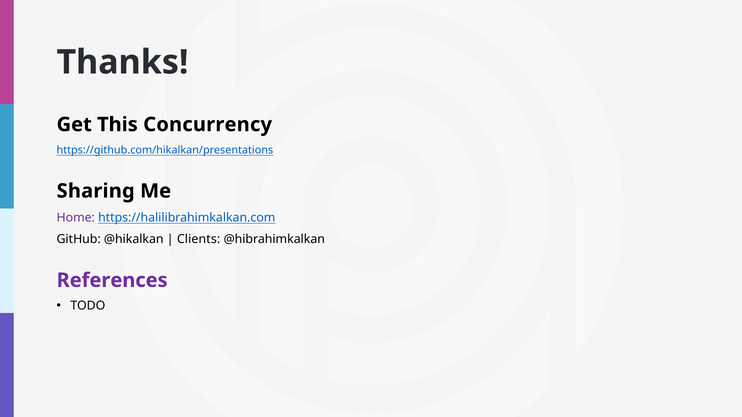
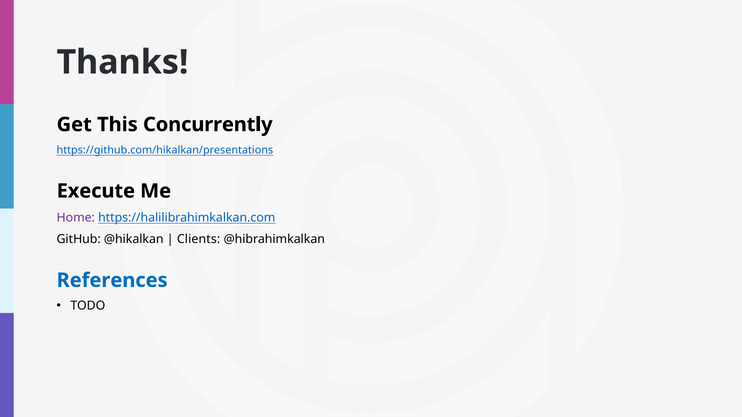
Concurrency: Concurrency -> Concurrently (208, 125)
Sharing: Sharing -> Execute (96, 191)
References colour: purple -> blue (112, 281)
